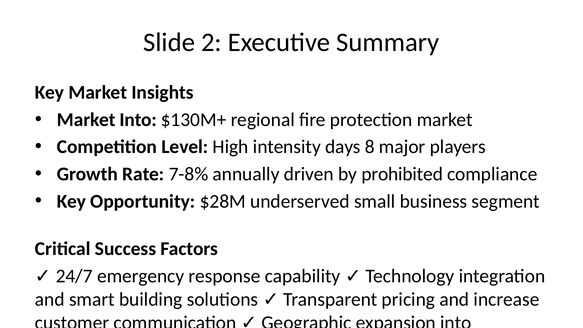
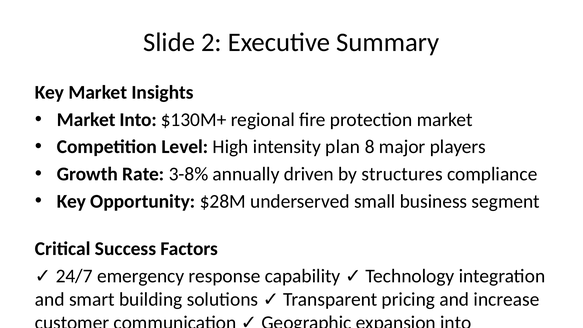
days: days -> plan (343, 147)
7-8%: 7-8% -> 3-8% (188, 174)
prohibited: prohibited -> structures (402, 174)
